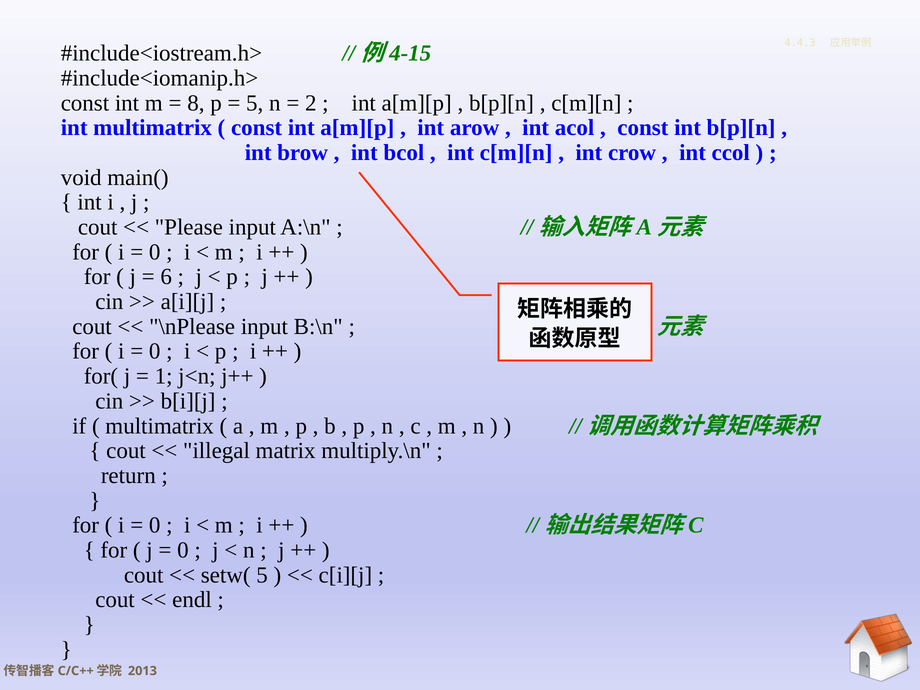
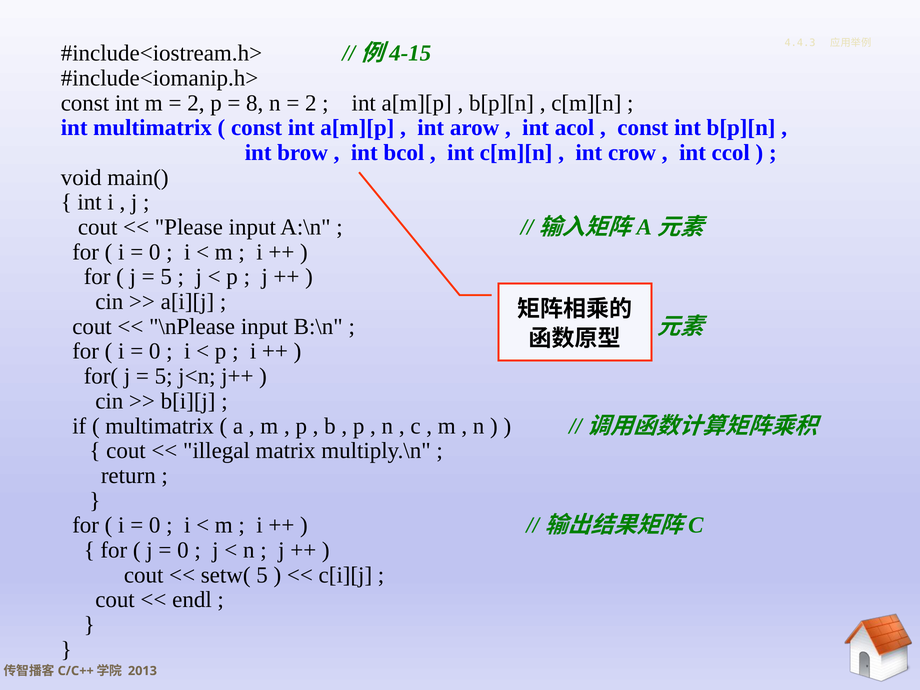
8: 8 -> 2 (196, 103)
5: 5 -> 8 (255, 103)
6: 6 -> 5 (166, 277)
1: 1 -> 5 (164, 376)
